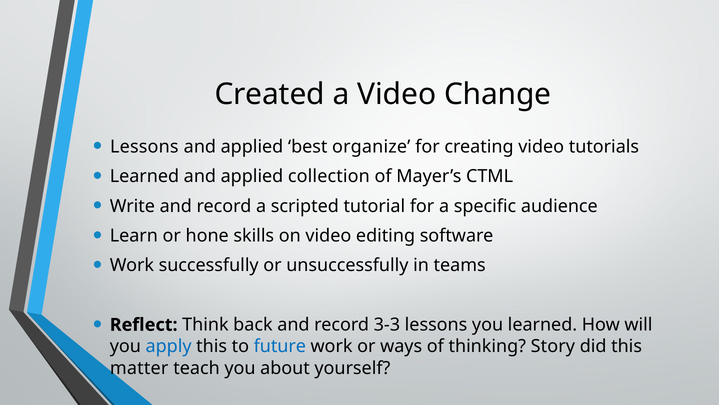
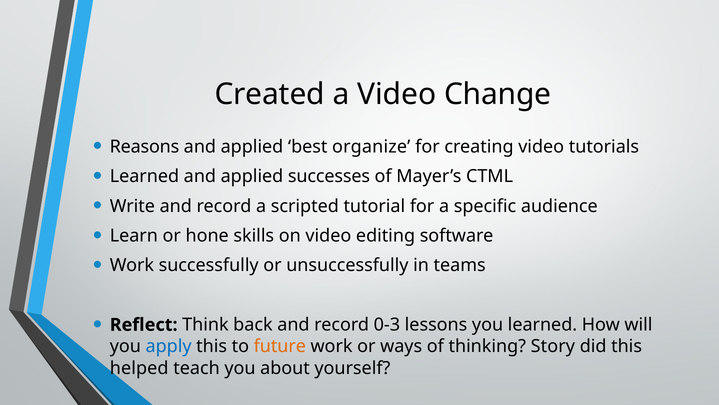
Lessons: Lessons -> Reasons (145, 146)
collection: collection -> successes (329, 176)
3-3: 3-3 -> 0-3 (387, 324)
future colour: blue -> orange (280, 346)
matter: matter -> helped (139, 368)
